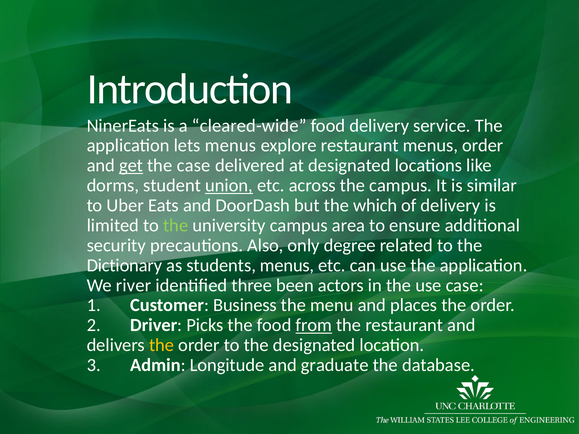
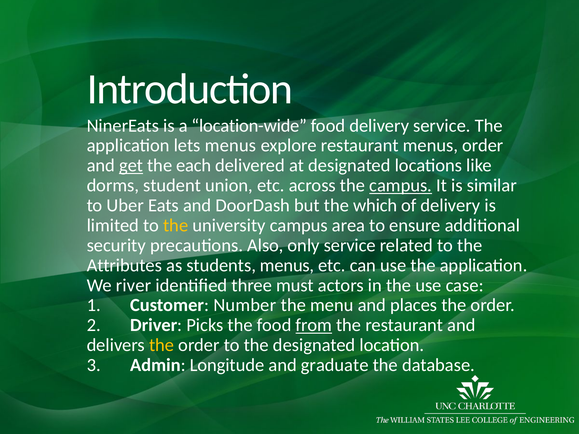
cleared-wide: cleared-wide -> location-wide (249, 126)
the case: case -> each (194, 166)
union underline: present -> none (229, 186)
campus underline: none -> present (401, 186)
the colour: light green -> yellow (176, 226)
only degree: degree -> service (350, 245)
Dictionary: Dictionary -> Attributes (124, 265)
been: been -> must (295, 285)
Business: Business -> Number (245, 305)
